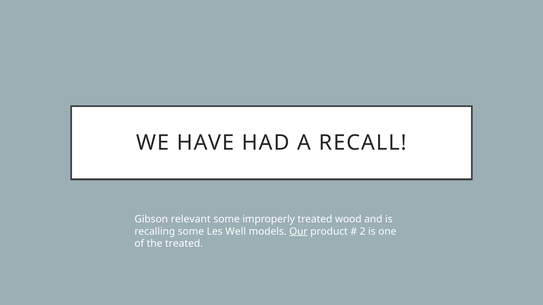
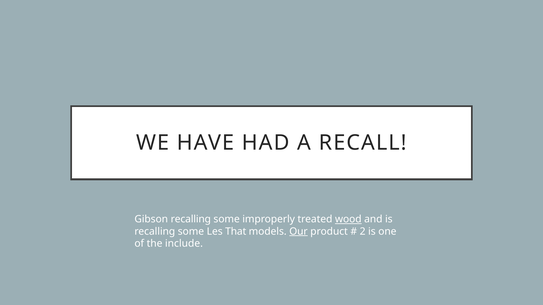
Gibson relevant: relevant -> recalling (191, 219)
wood underline: none -> present (348, 219)
Well: Well -> That (236, 232)
the treated: treated -> include (184, 244)
